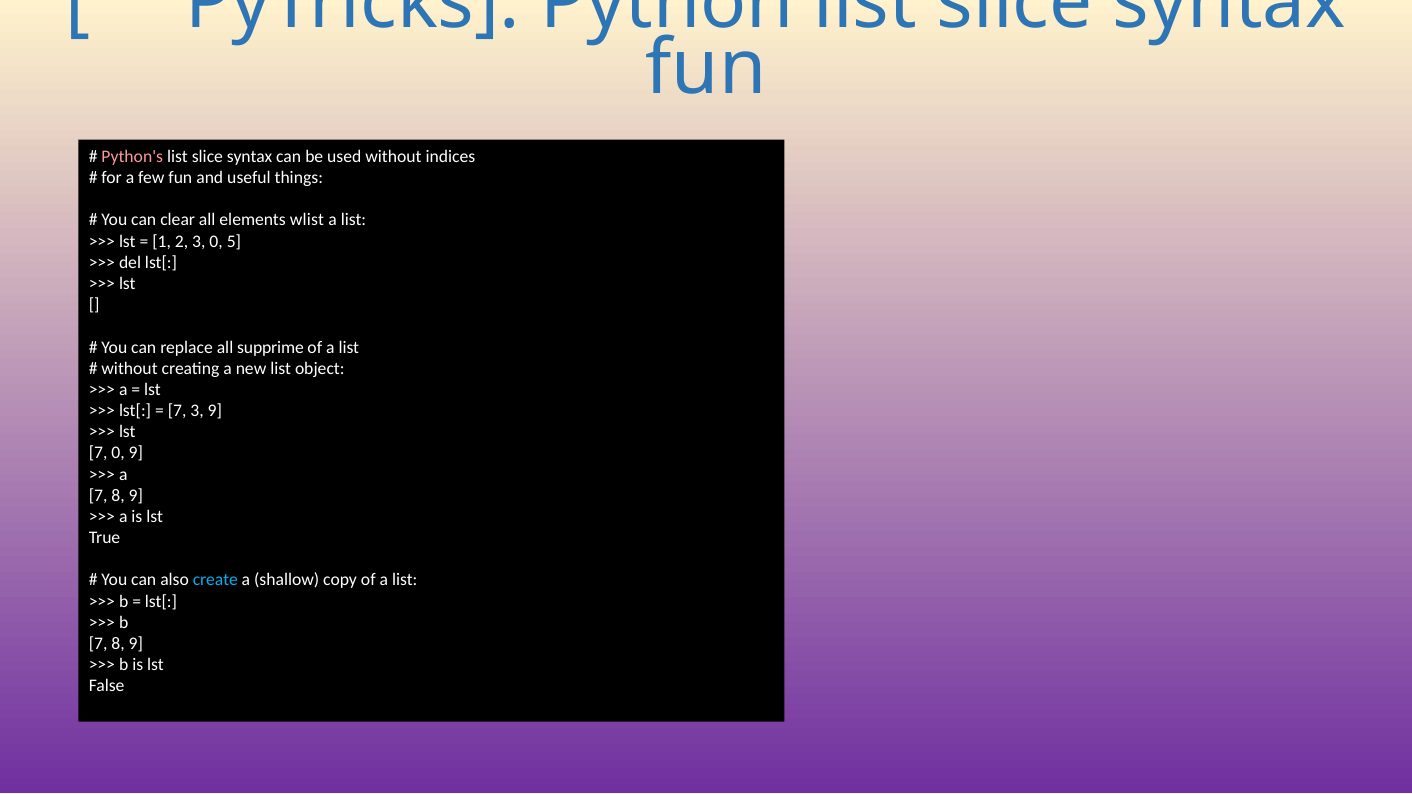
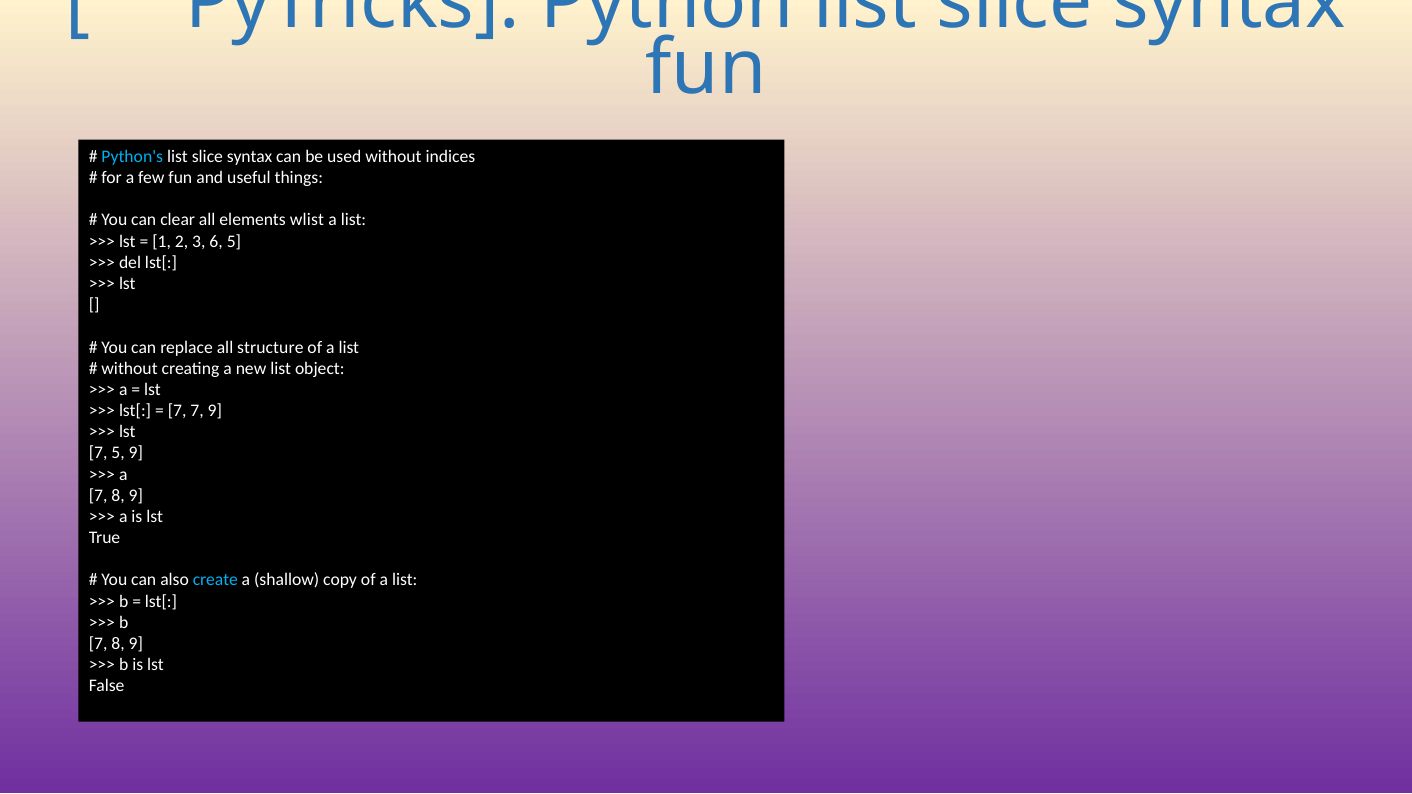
Python's colour: pink -> light blue (132, 157)
3 0: 0 -> 6 (216, 241)
supprime: supprime -> structure (270, 347)
7 3: 3 -> 7 (197, 411)
7 0: 0 -> 5 (118, 453)
